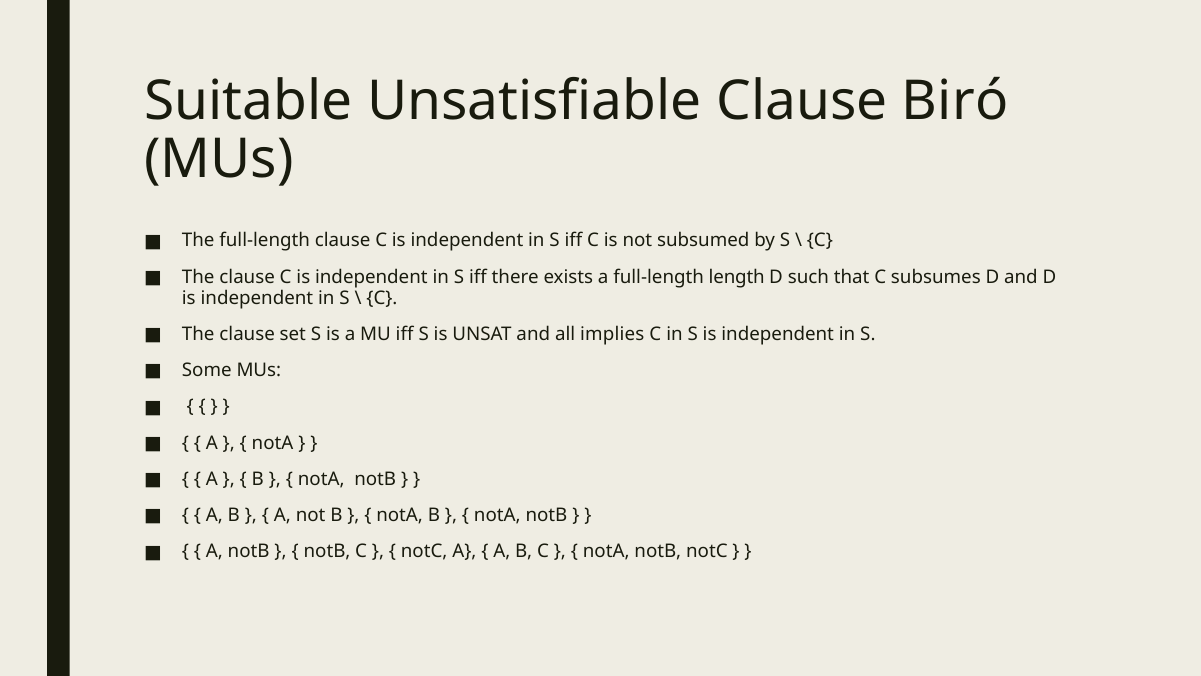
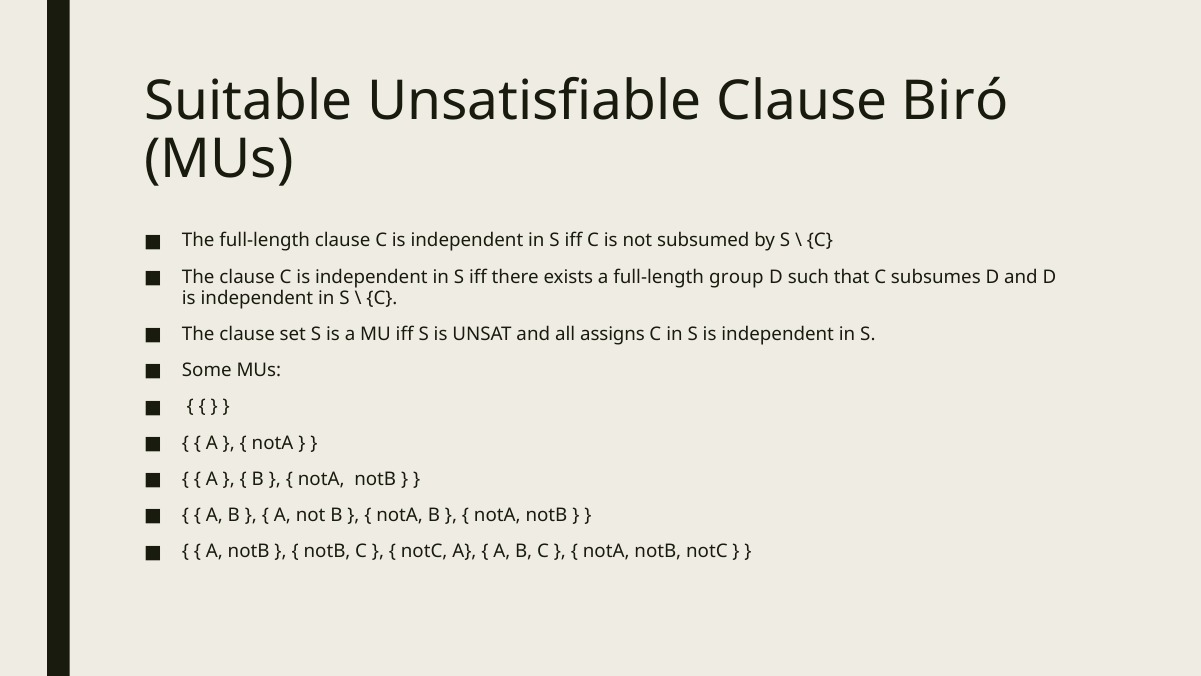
length: length -> group (737, 277)
implies: implies -> assigns (613, 334)
